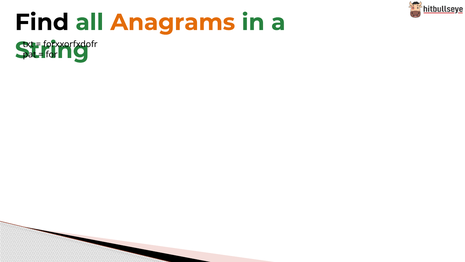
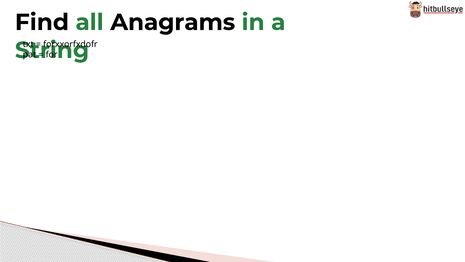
Anagrams colour: orange -> black (173, 22)
